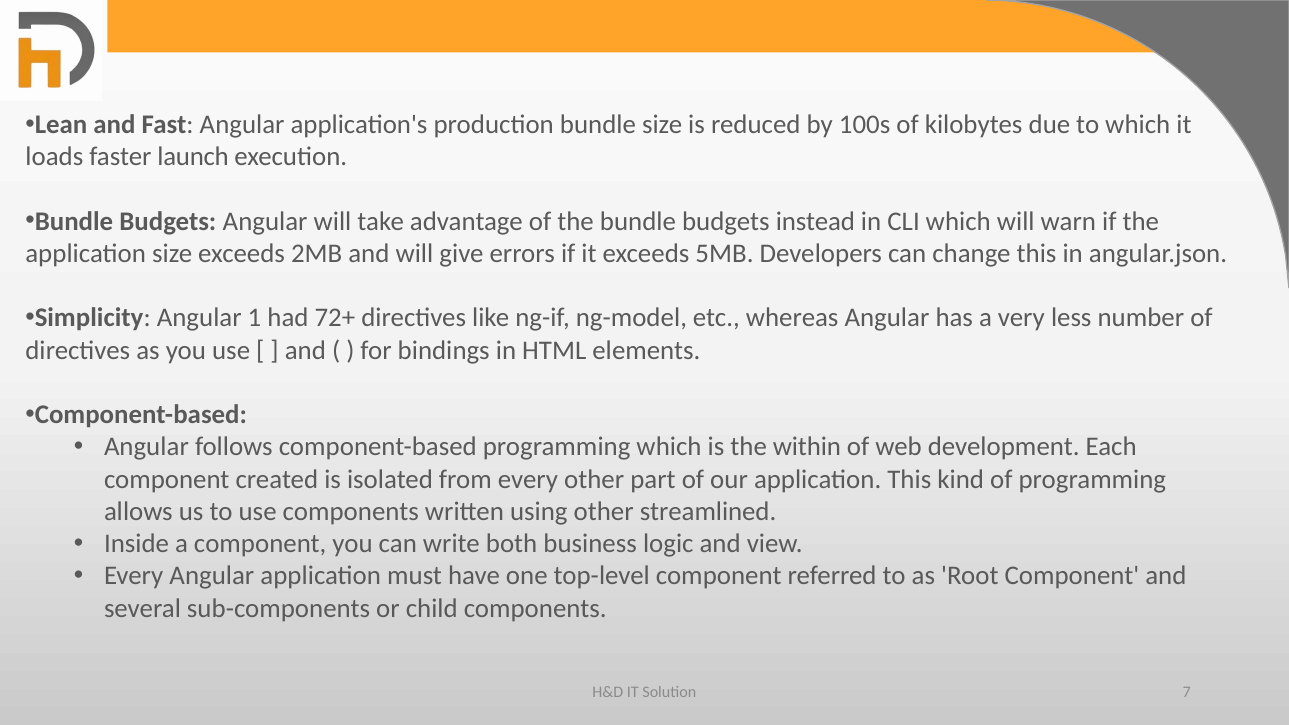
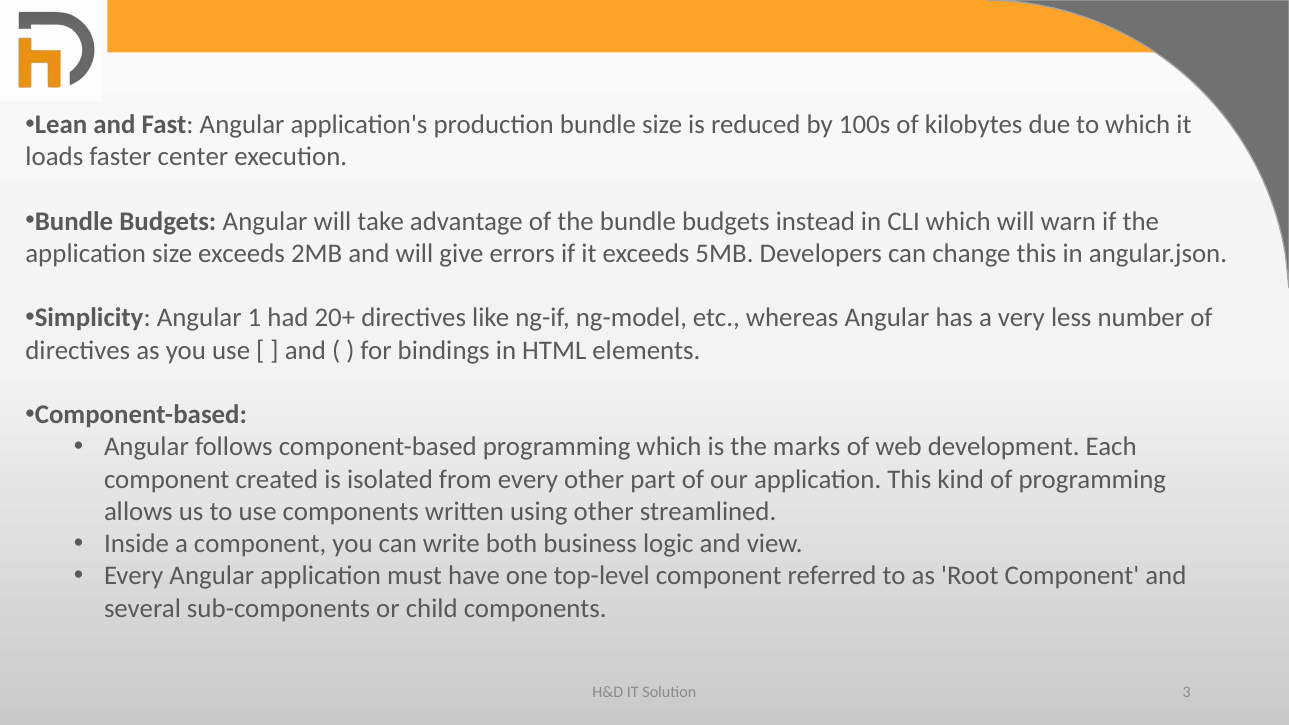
launch: launch -> center (193, 157)
72+: 72+ -> 20+ (335, 318)
within: within -> marks (807, 447)
7: 7 -> 3 (1187, 692)
